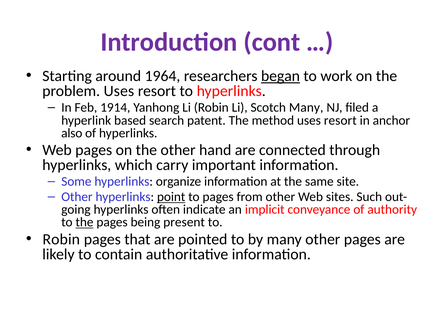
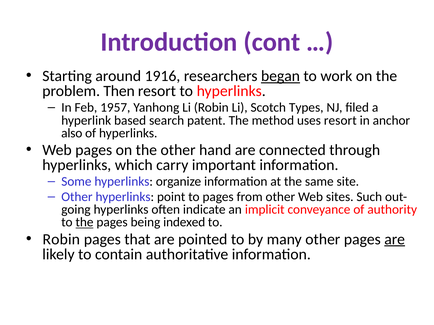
1964: 1964 -> 1916 (162, 76)
problem Uses: Uses -> Then (119, 91)
1914: 1914 -> 1957 (115, 108)
Scotch Many: Many -> Types (306, 108)
point underline: present -> none (171, 197)
present: present -> indexed (184, 223)
are underline: none -> present (395, 240)
